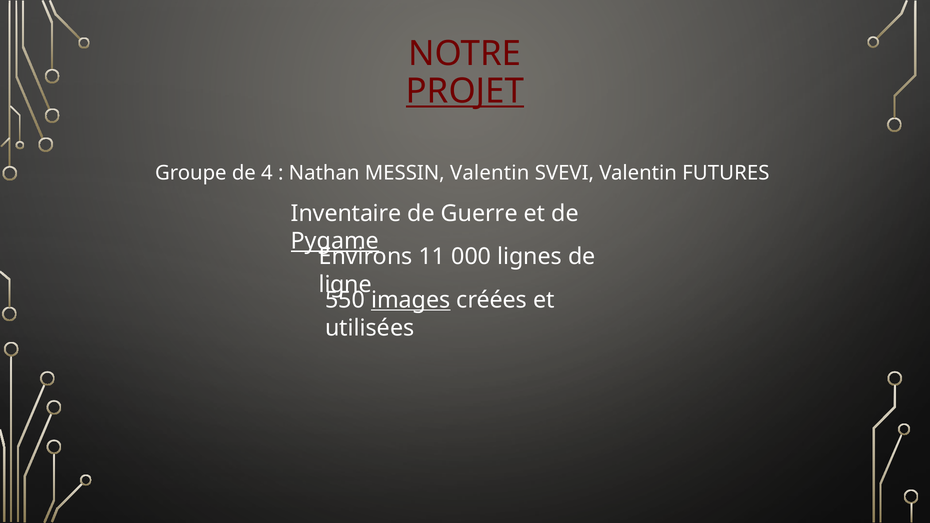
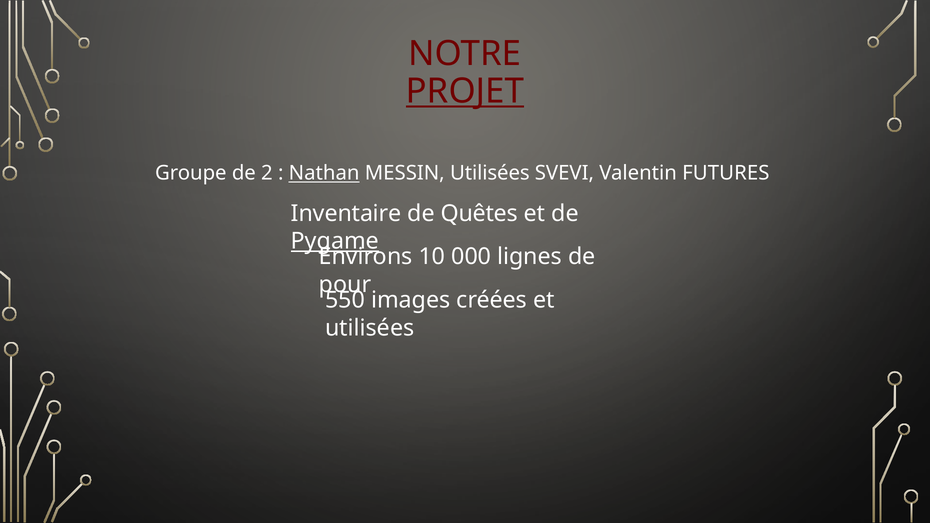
4: 4 -> 2 (267, 173)
Nathan underline: none -> present (324, 173)
MESSIN Valentin: Valentin -> Utilisées (490, 173)
Guerre: Guerre -> Quêtes (479, 213)
11: 11 -> 10 (432, 257)
ligne: ligne -> pour (345, 285)
images underline: present -> none (411, 300)
